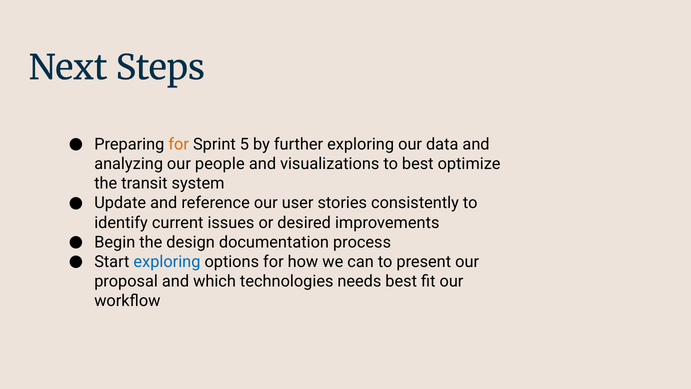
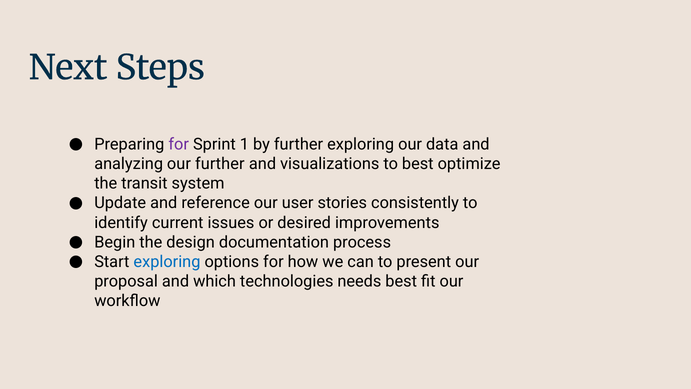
for colour: orange -> purple (179, 144)
5: 5 -> 1 (244, 144)
our people: people -> further (220, 164)
